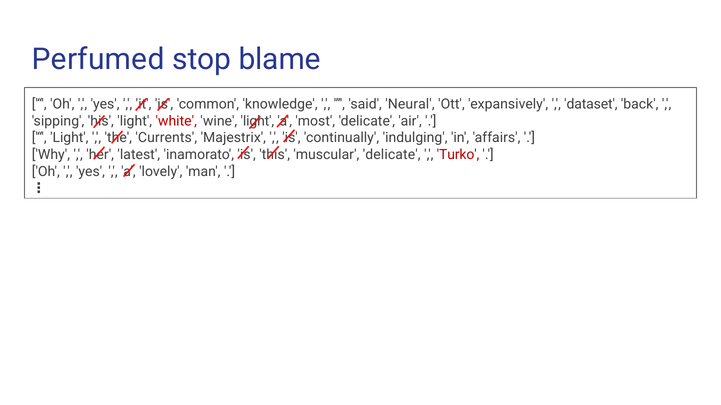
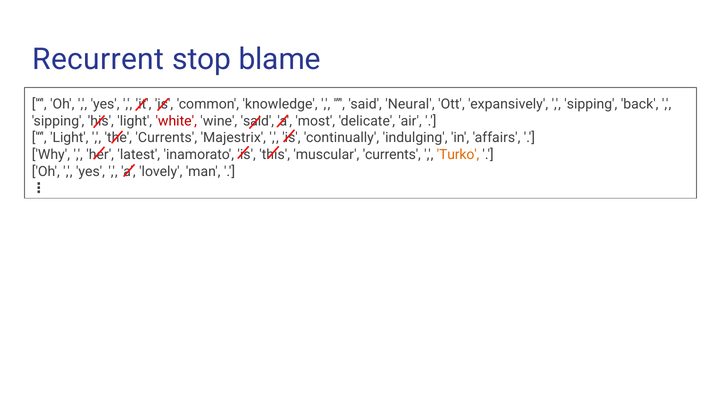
Perfumed: Perfumed -> Recurrent (98, 60)
dataset: dataset -> sipping (591, 104)
wine light: light -> said (257, 121)
muscular delicate: delicate -> currents (392, 155)
Turko colour: red -> orange (458, 155)
